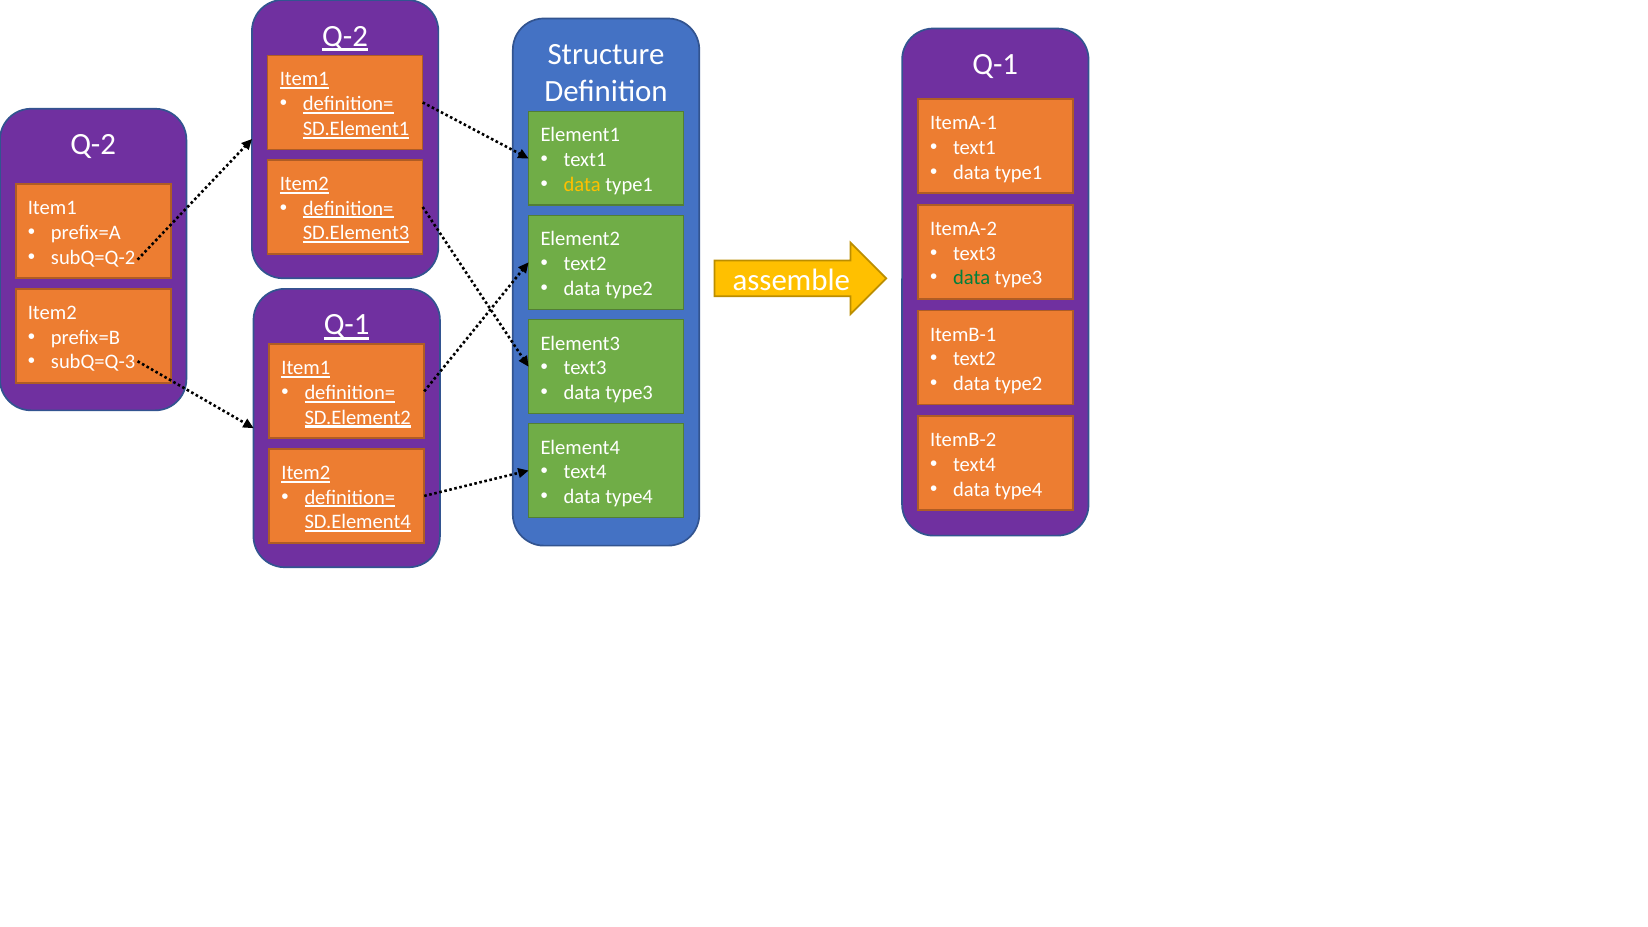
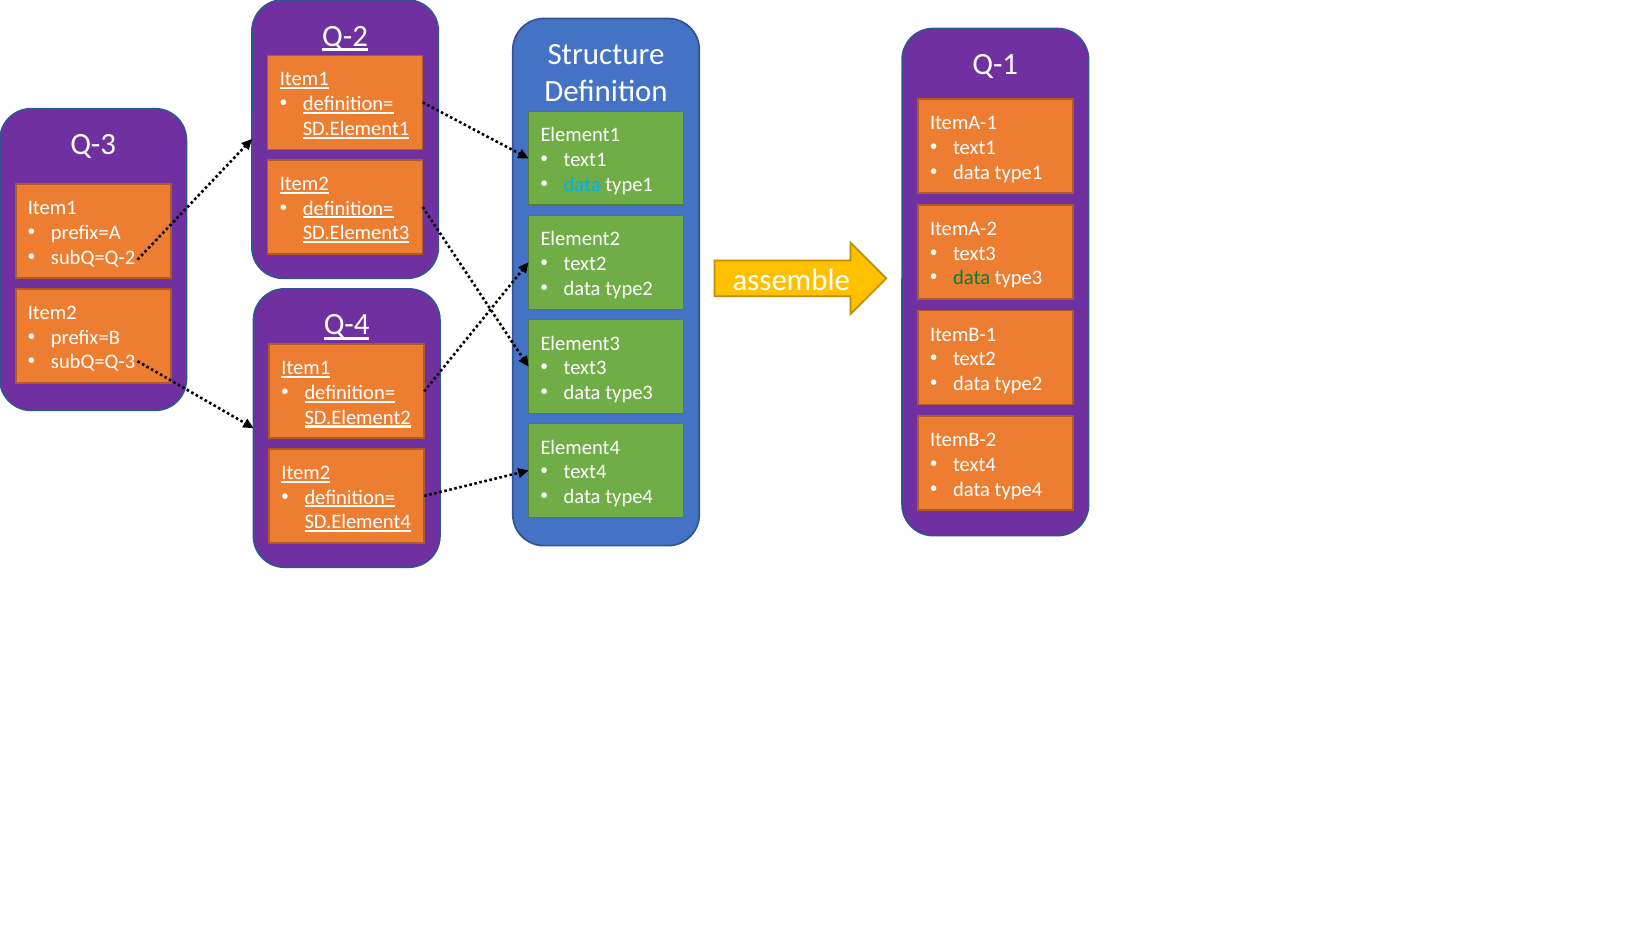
Q-2: Q-2 -> Q-3 (93, 145)
data colour: yellow -> light blue (582, 185)
Q-1: Q-1 -> Q-4 (347, 325)
